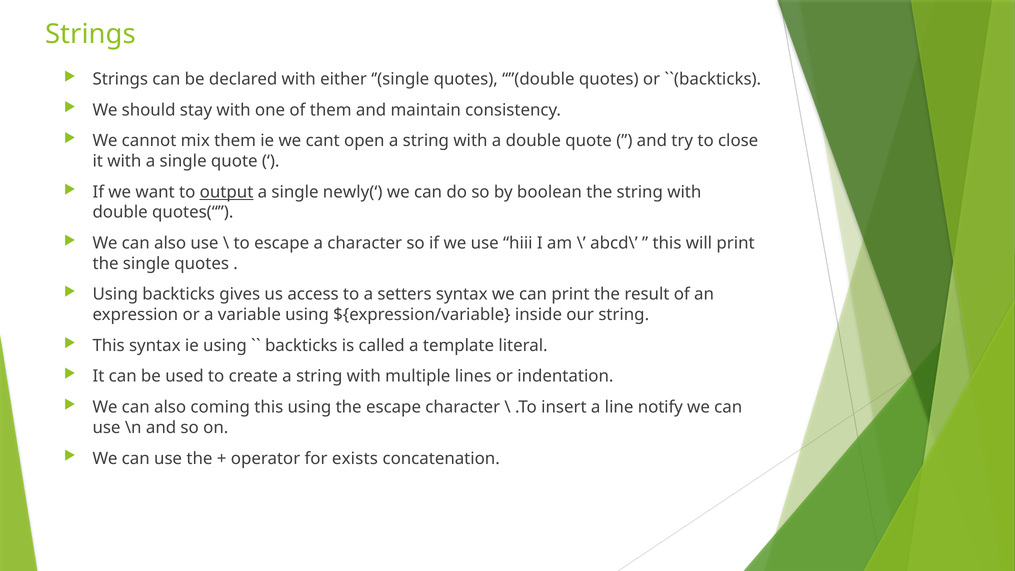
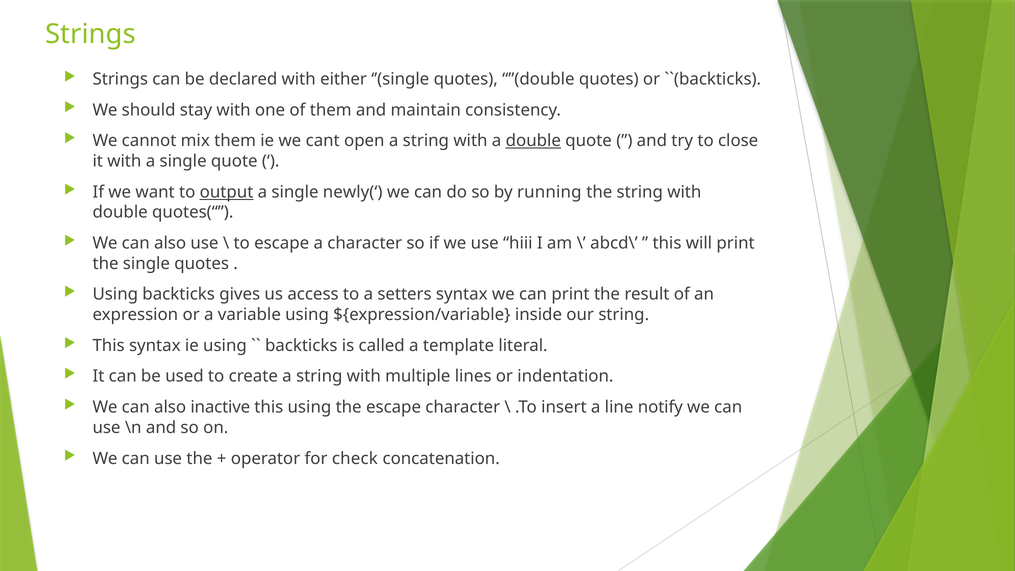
double underline: none -> present (533, 141)
boolean: boolean -> running (549, 192)
coming: coming -> inactive (220, 407)
exists: exists -> check (355, 458)
